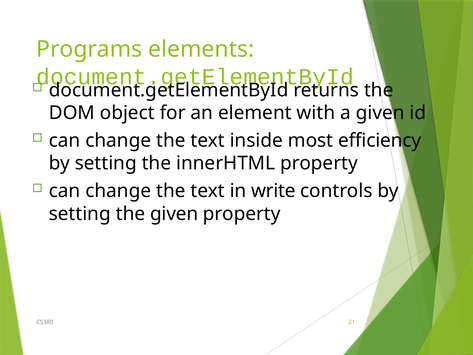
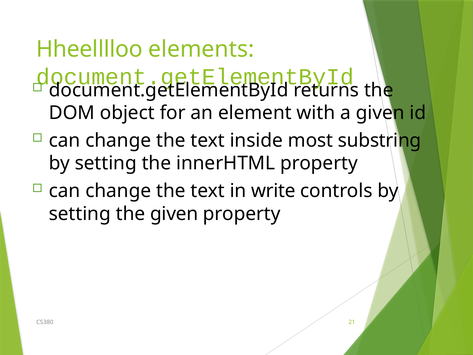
Programs: Programs -> Hheelllloo (89, 49)
efficiency: efficiency -> substring (380, 140)
